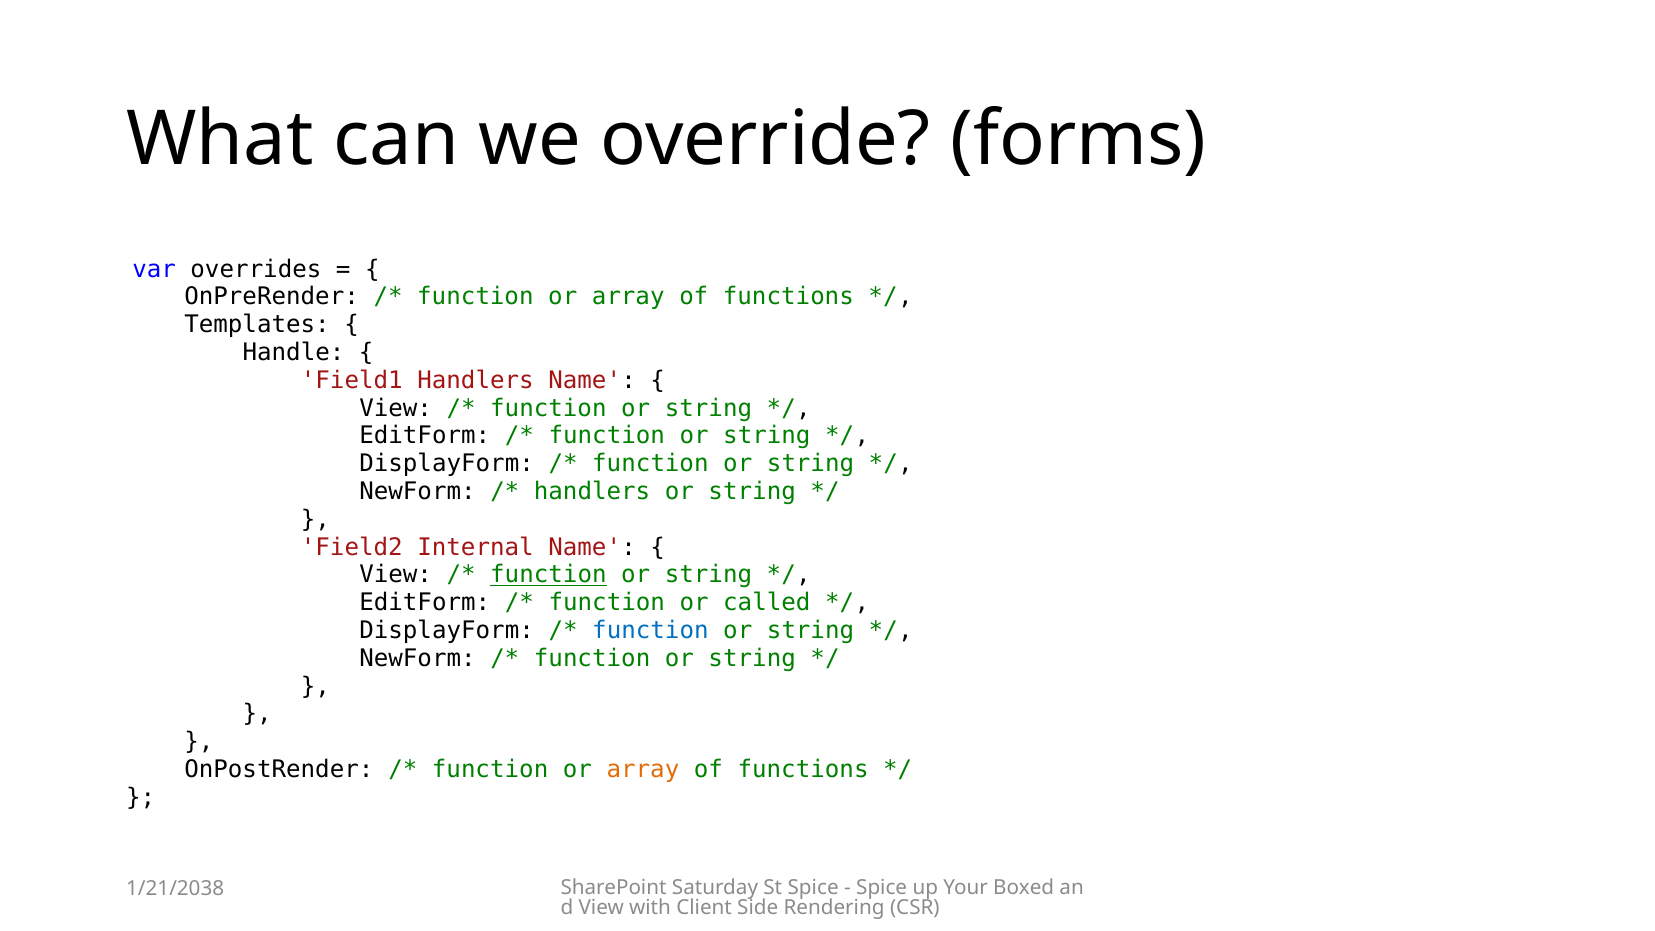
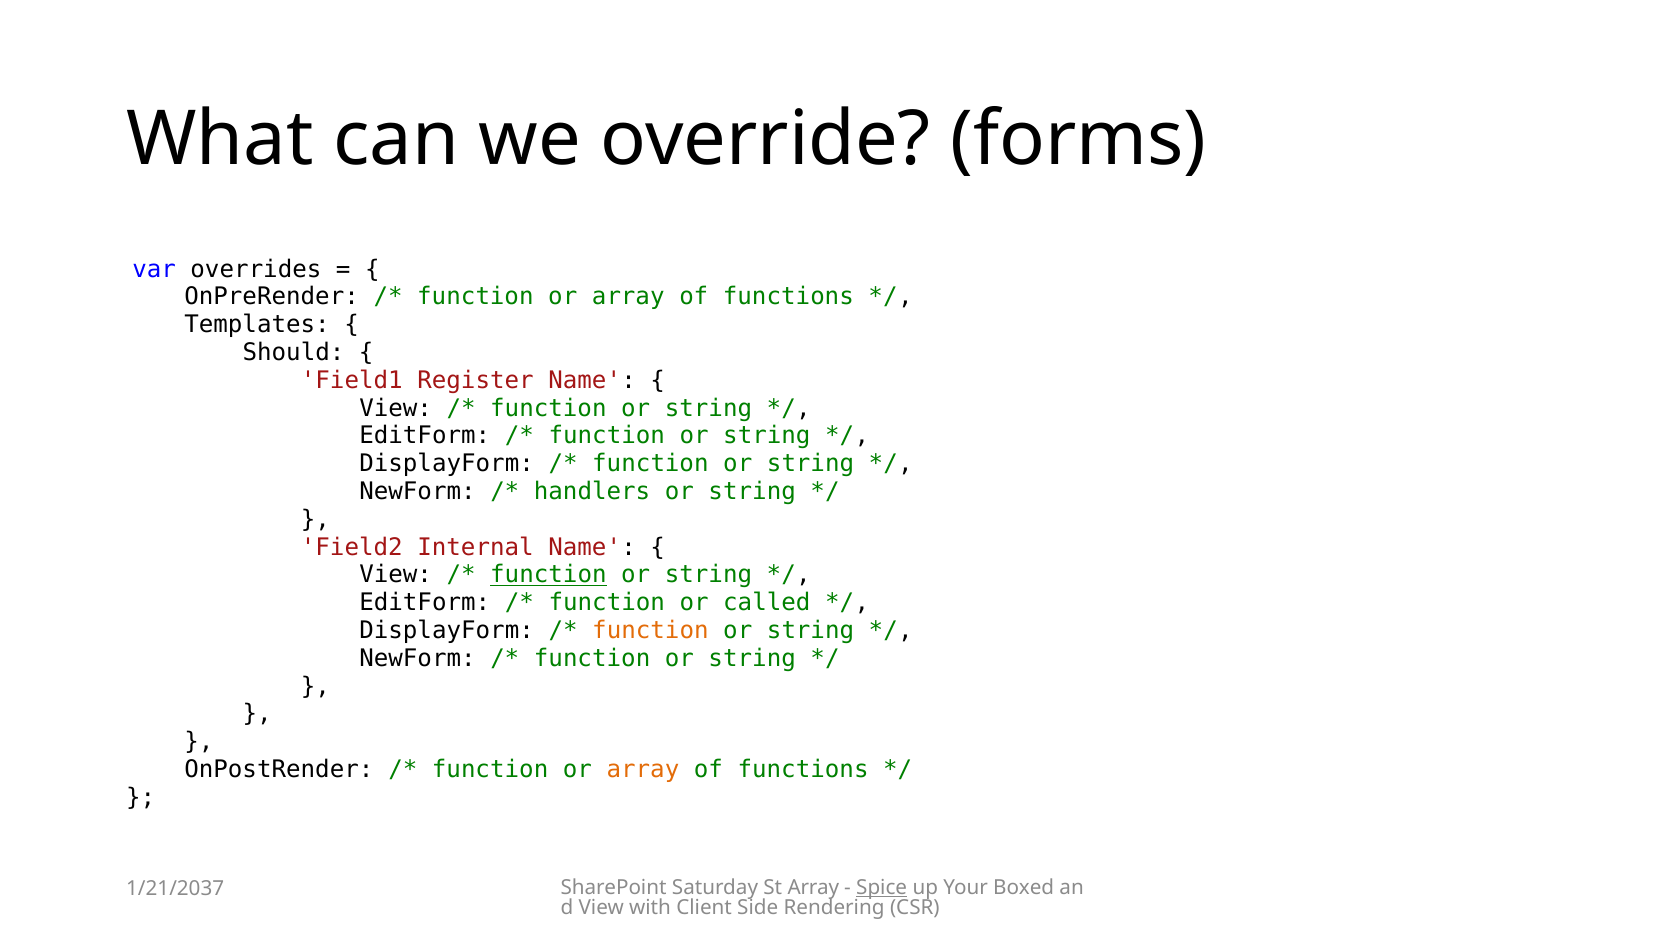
Handle: Handle -> Should (293, 352)
Field1 Handlers: Handlers -> Register (476, 380)
function colour: blue -> orange (650, 630)
St Spice: Spice -> Array (813, 887)
Spice underline: none -> present (882, 887)
1/21/2038: 1/21/2038 -> 1/21/2037 (175, 889)
